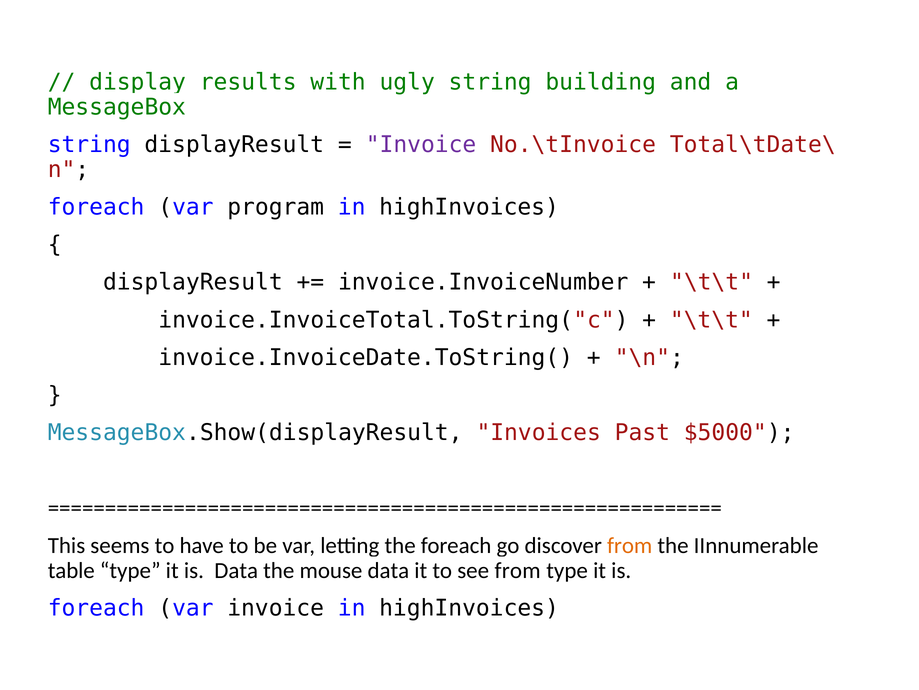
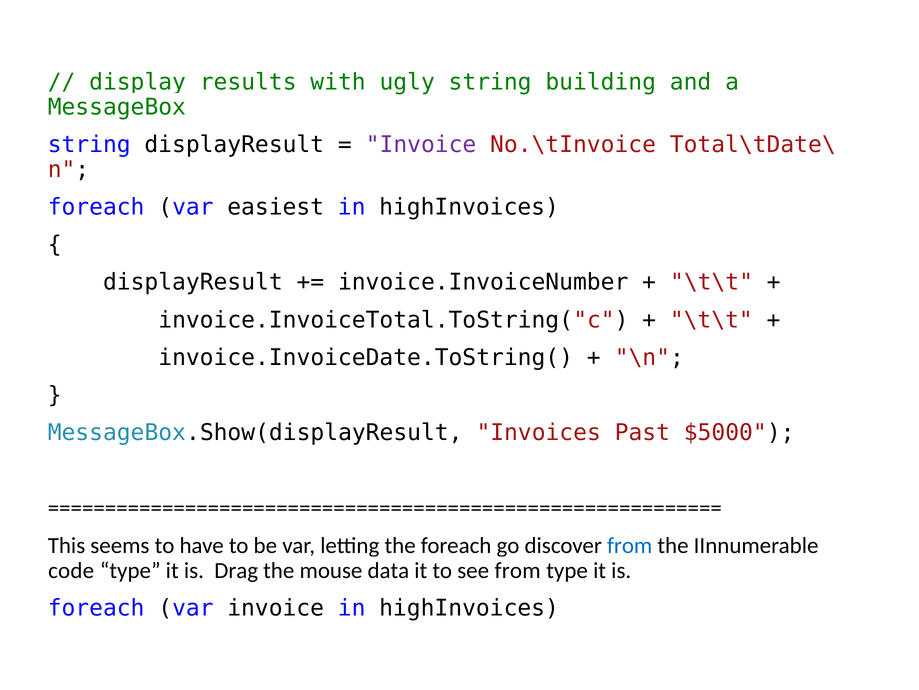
program: program -> easiest (276, 207)
from colour: orange -> blue (630, 545)
table: table -> code (71, 570)
is Data: Data -> Drag (236, 570)
